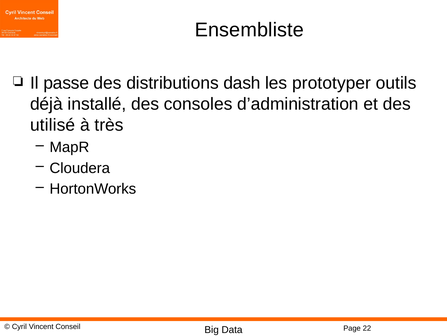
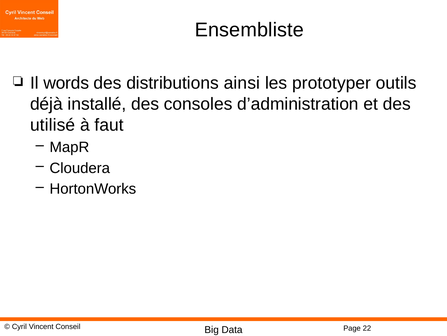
passe: passe -> words (66, 83)
dash: dash -> ainsi (242, 83)
très: très -> faut (109, 125)
